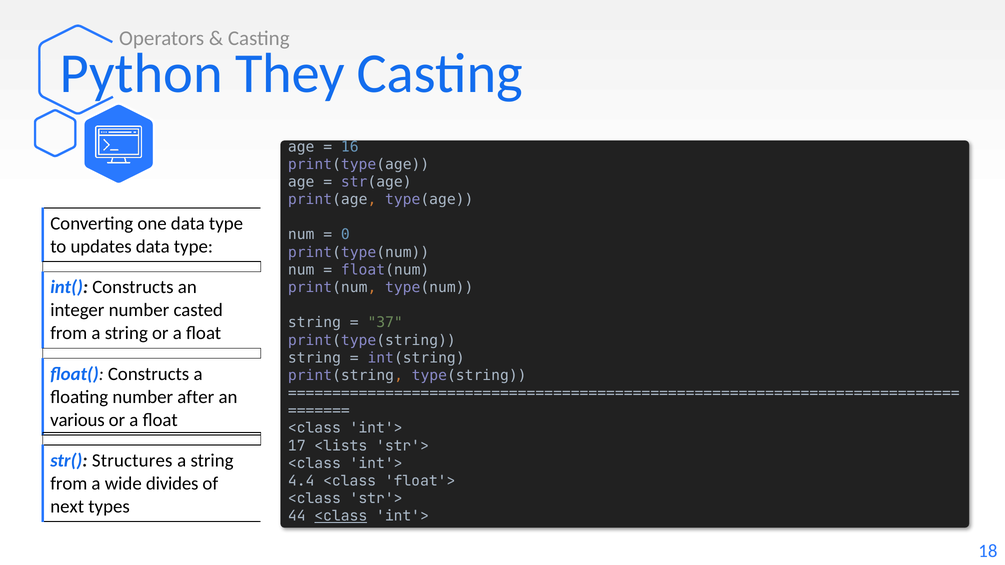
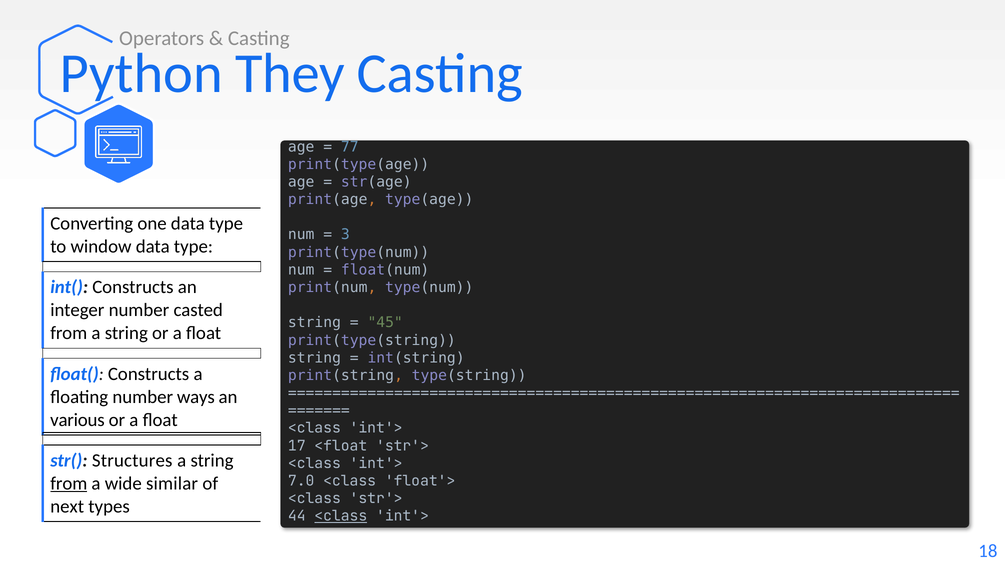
16: 16 -> 77 (350, 147)
0: 0 -> 3 (345, 235)
updates: updates -> window (101, 247)
37: 37 -> 45 (385, 323)
after: after -> ways (196, 397)
<lists: <lists -> <float (341, 446)
4.4: 4.4 -> 7.0 (301, 481)
from underline: none -> present (69, 484)
divides: divides -> similar (172, 484)
